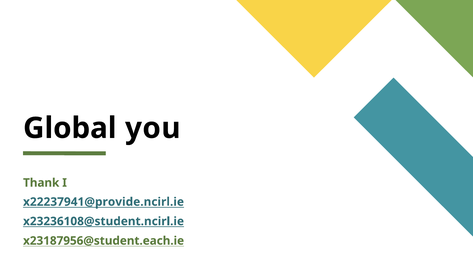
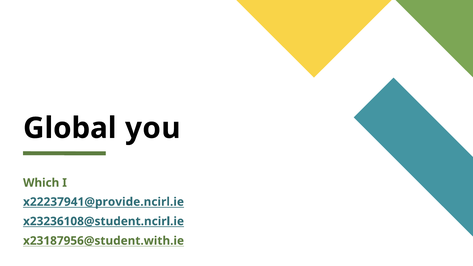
Thank: Thank -> Which (41, 183)
x23187956@student.each.ie: x23187956@student.each.ie -> x23187956@student.with.ie (104, 241)
